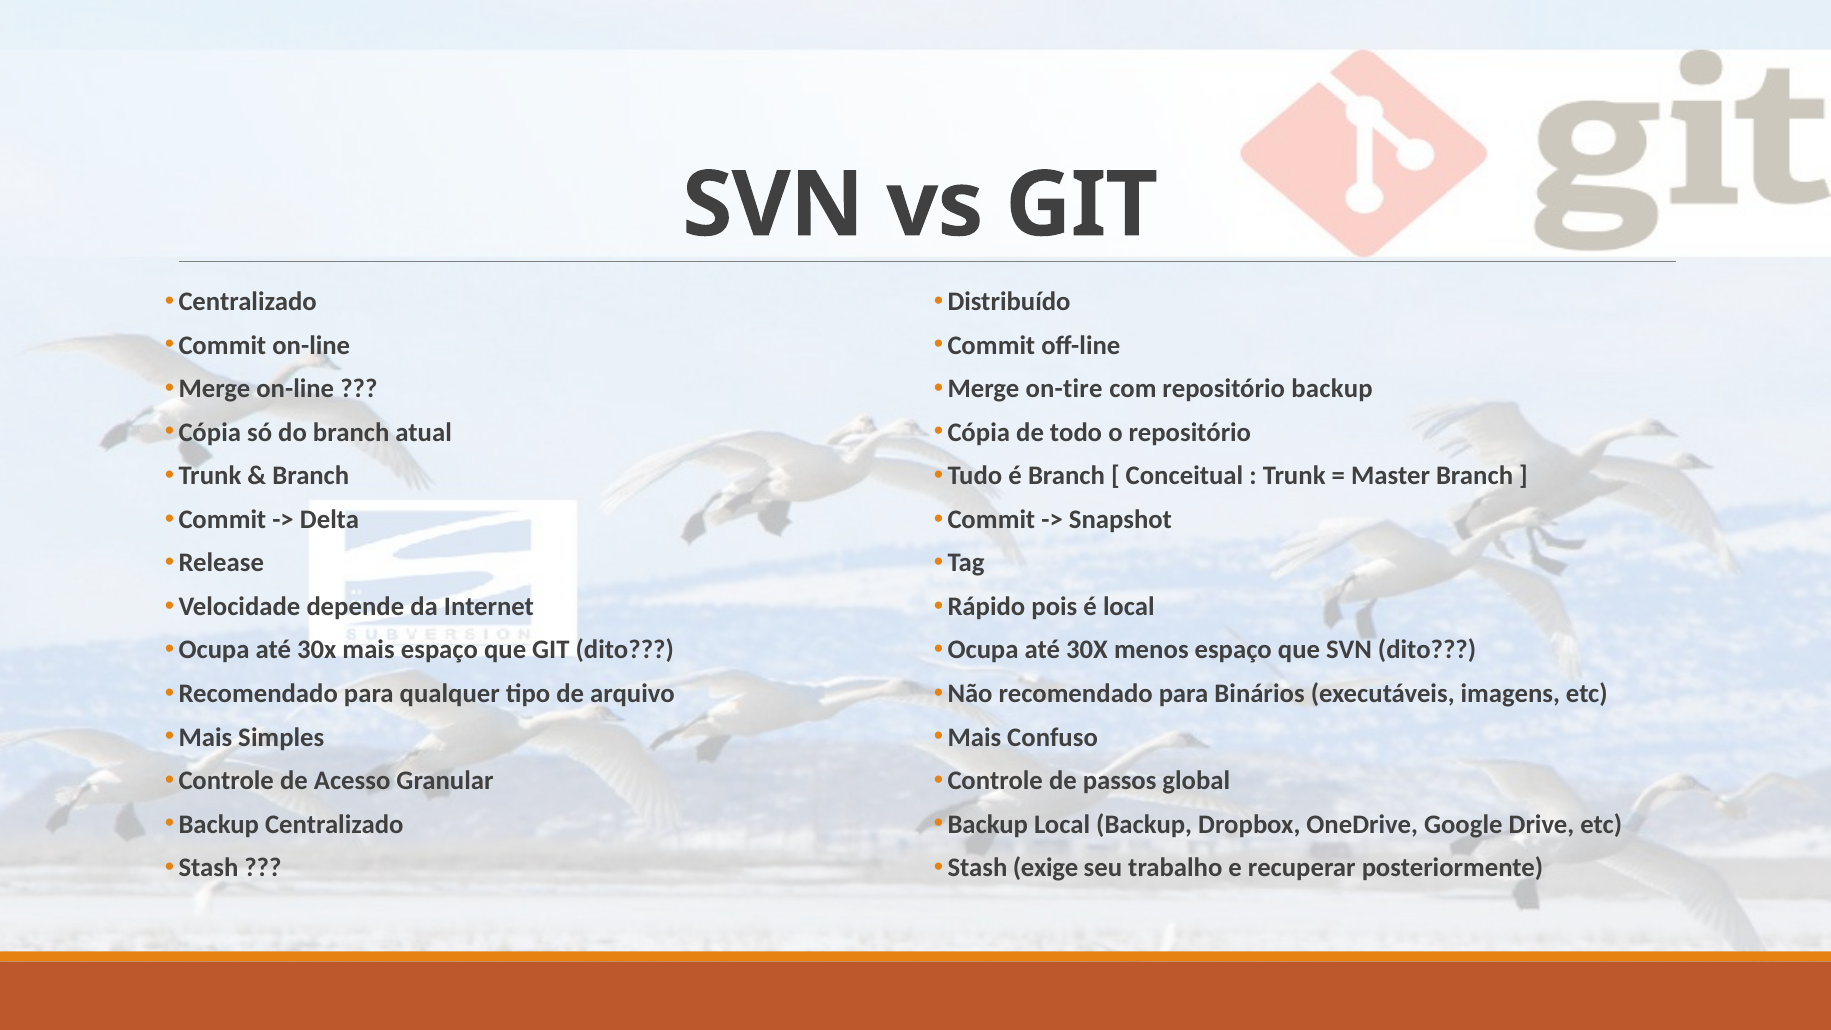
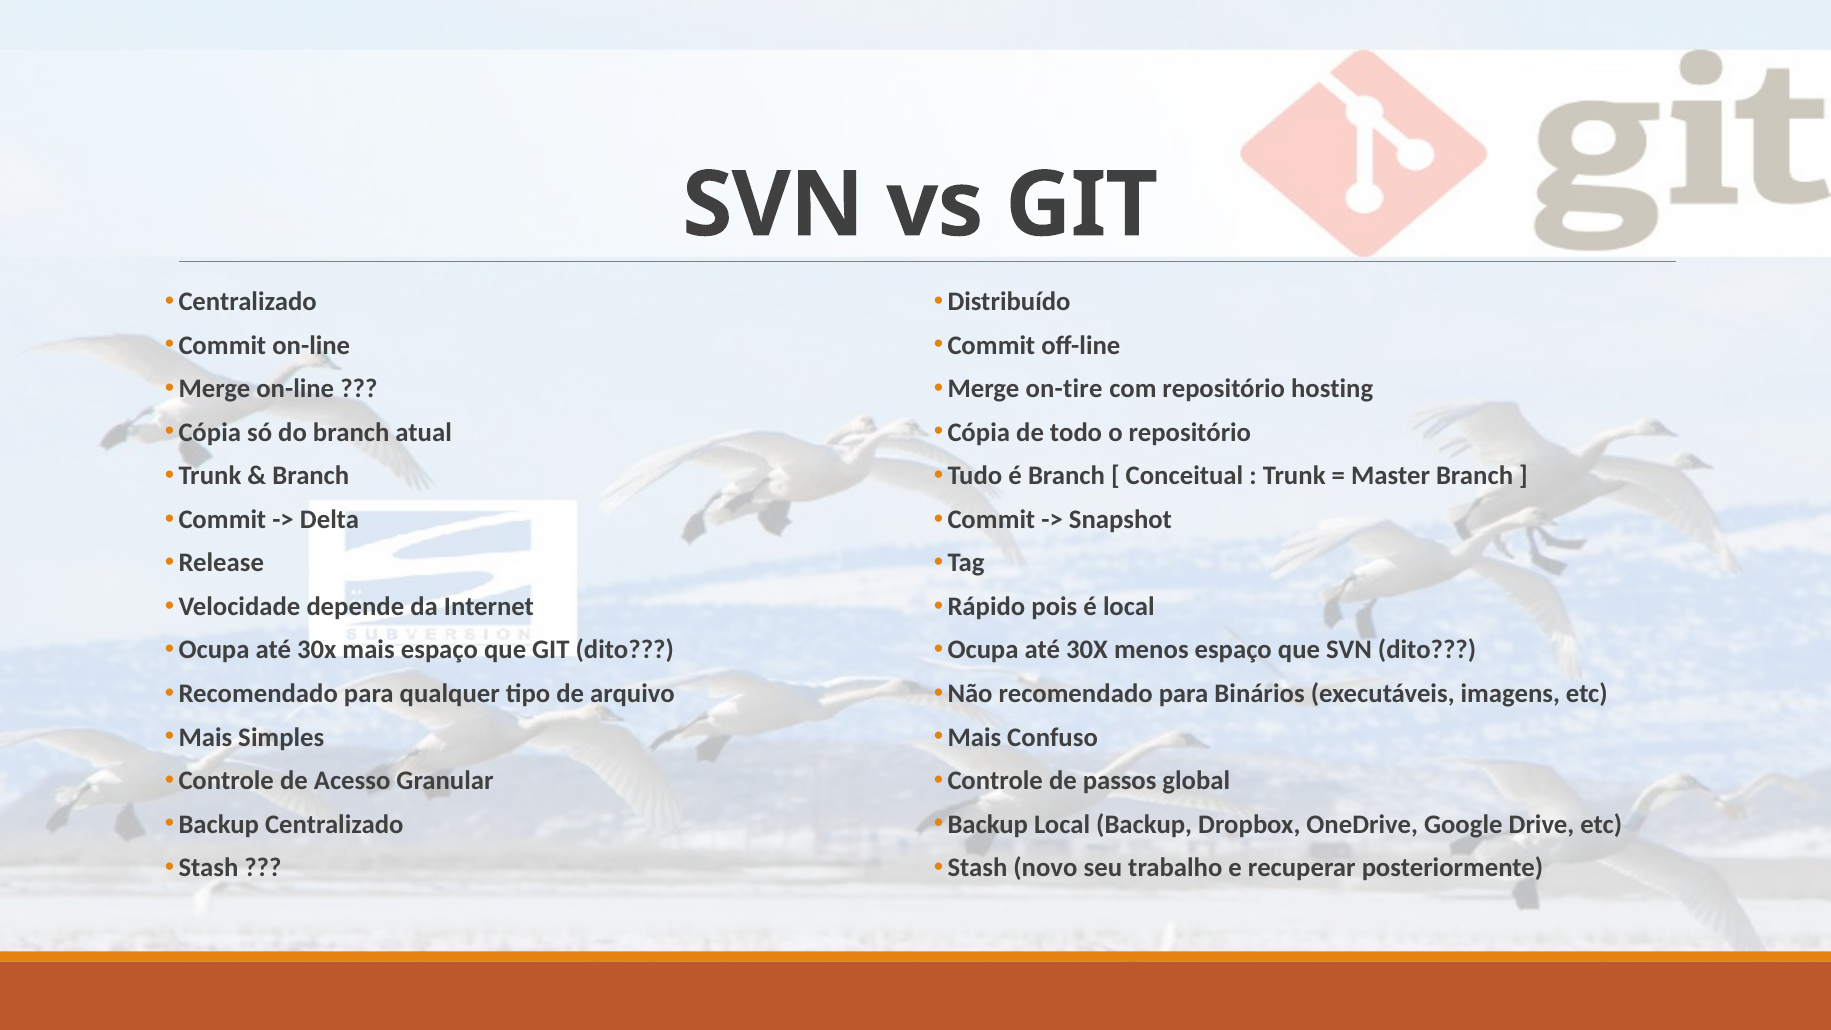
repositório backup: backup -> hosting (1332, 389)
exige: exige -> novo (1045, 868)
